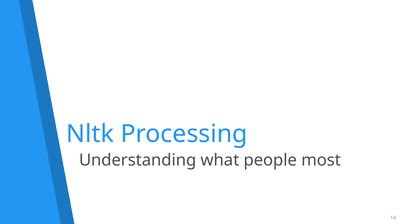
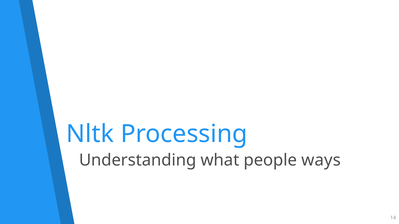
most: most -> ways (321, 161)
